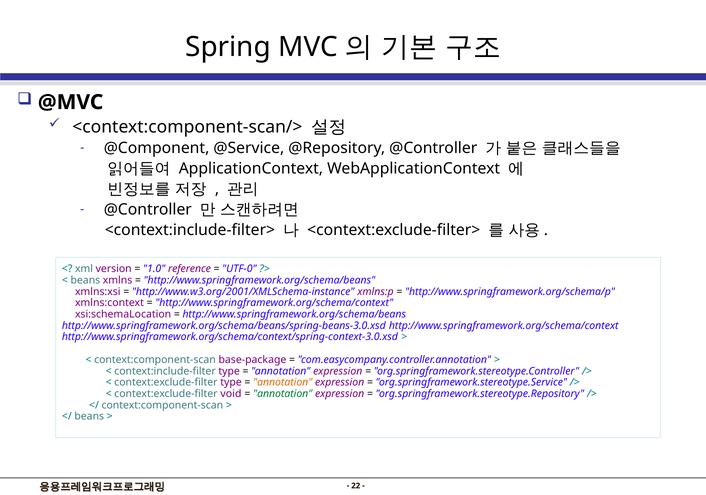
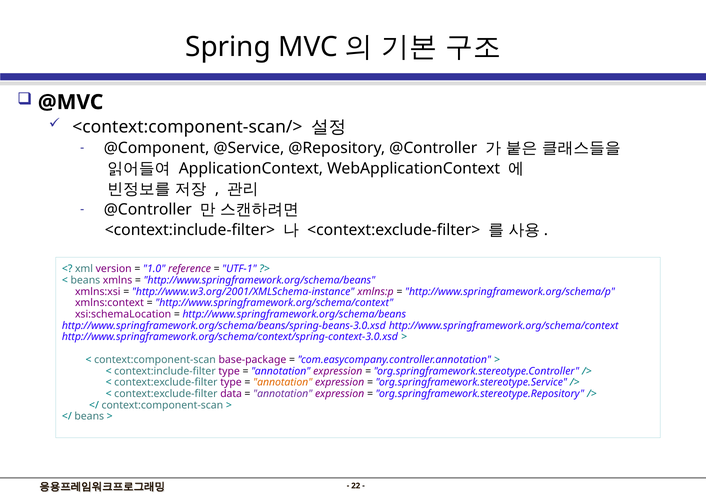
UTF-0: UTF-0 -> UTF-1 (239, 269)
void: void -> data (231, 394)
annotation colour: green -> purple (283, 394)
